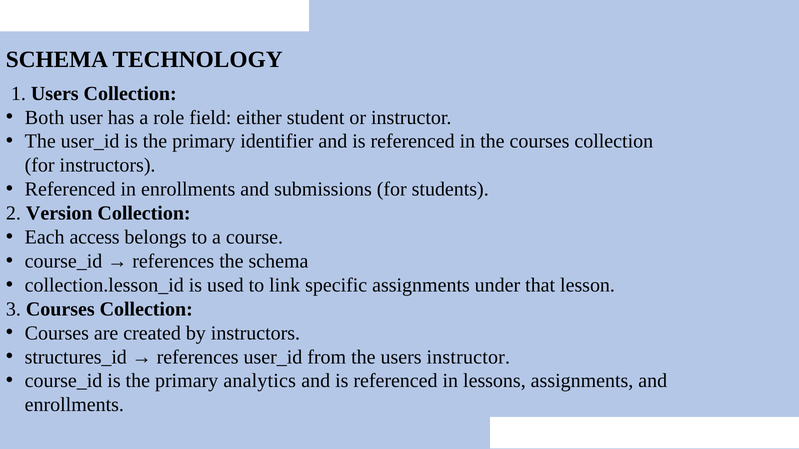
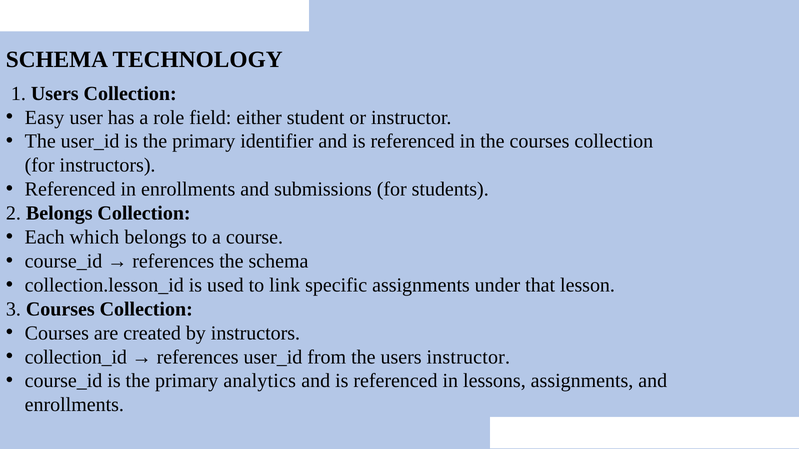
Both: Both -> Easy (45, 118)
2 Version: Version -> Belongs (59, 213)
access: access -> which (94, 237)
structures_id: structures_id -> collection_id (76, 357)
